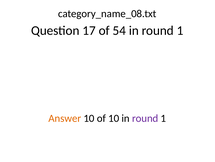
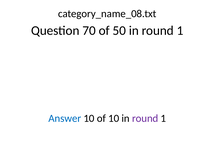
17: 17 -> 70 (89, 30)
54: 54 -> 50 (119, 30)
Answer colour: orange -> blue (65, 118)
